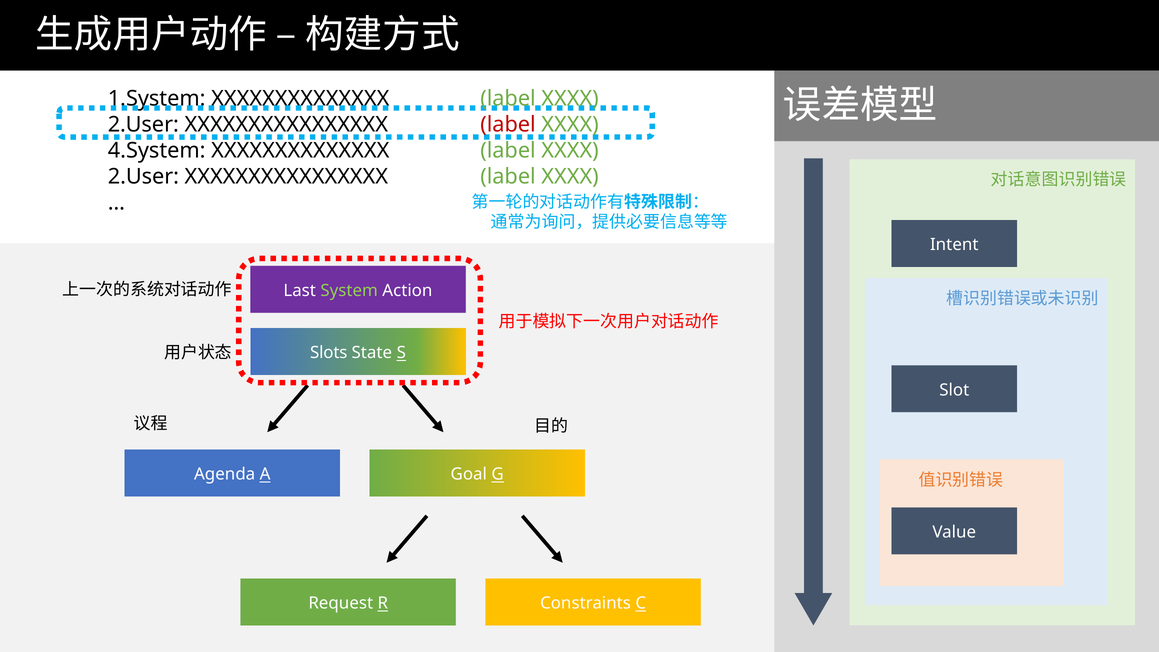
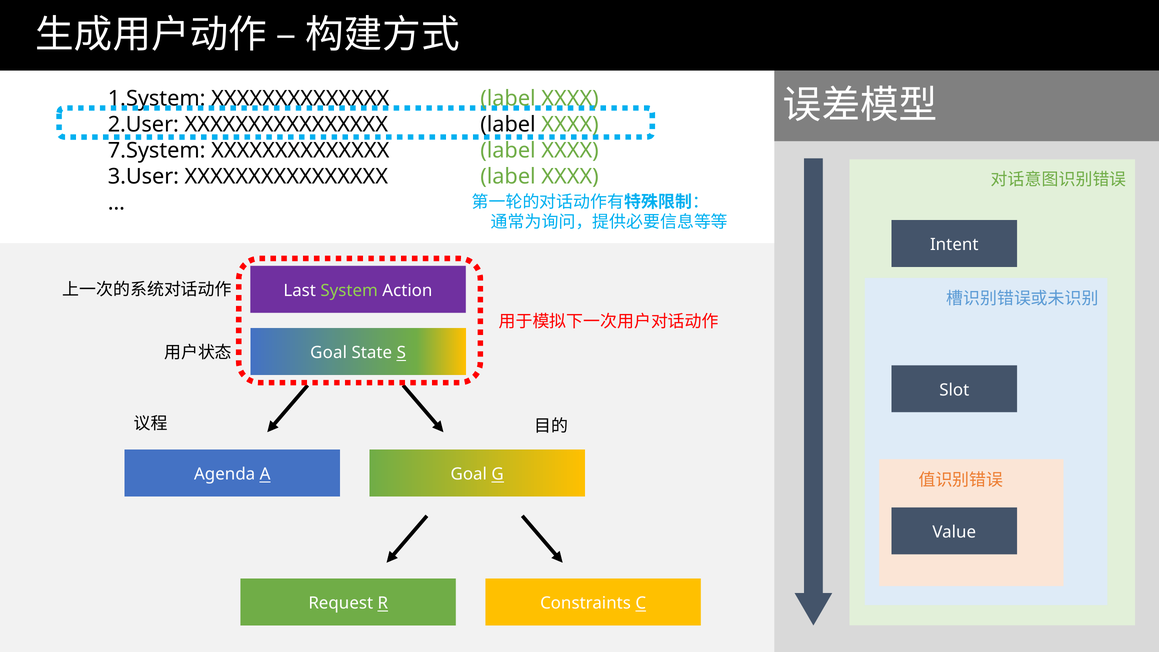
label colour: red -> black (508, 124)
4.System: 4.System -> 7.System (157, 151)
2.User: 2.User -> 3.User (143, 177)
Slots: Slots -> Goal (329, 353)
